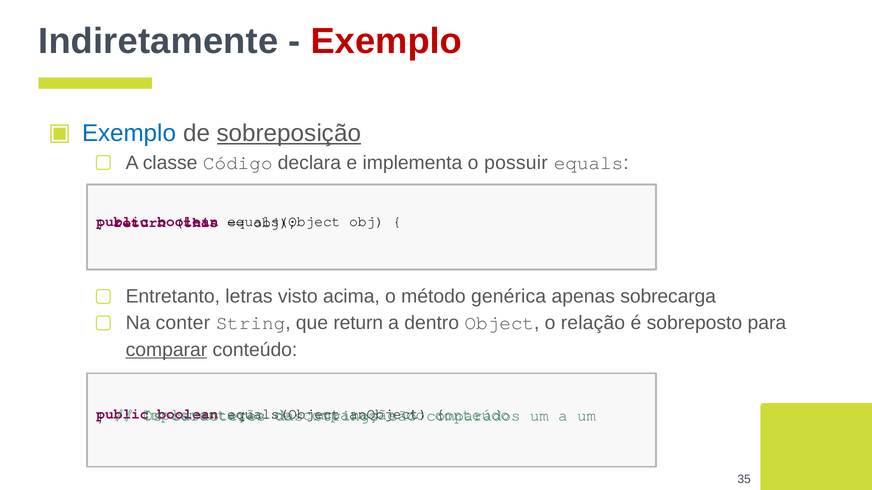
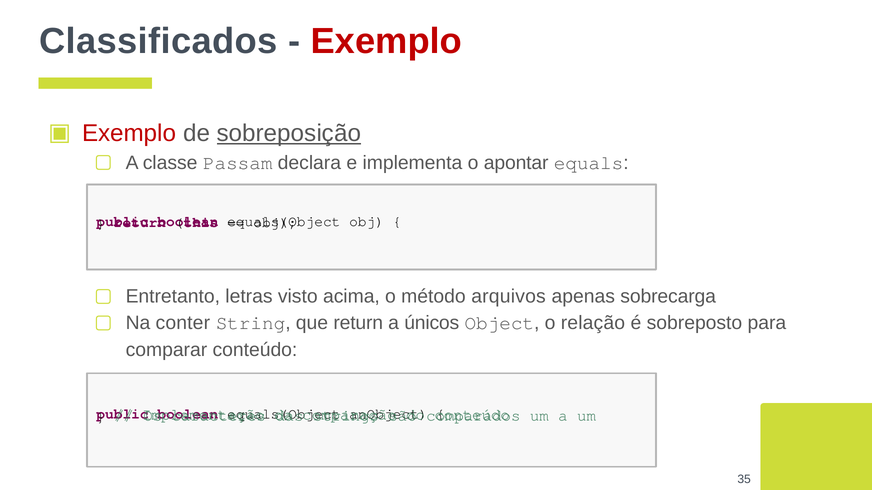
Indiretamente: Indiretamente -> Classificados (158, 41)
Exemplo colour: blue -> red (129, 134)
Código: Código -> Passam (238, 163)
possuir: possuir -> apontar (516, 163)
genérica: genérica -> arquivos (509, 297)
dentro: dentro -> únicos (432, 323)
comparar underline: present -> none (166, 350)
